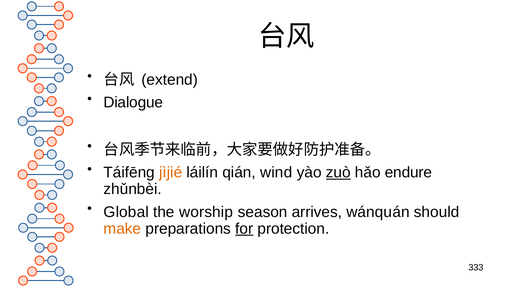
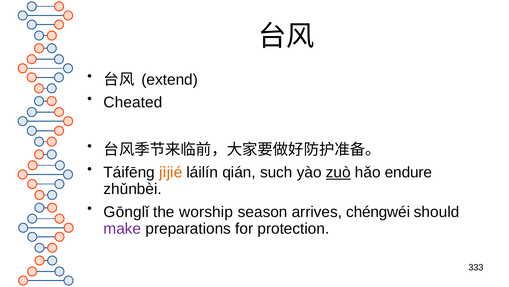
Dialogue: Dialogue -> Cheated (133, 102)
wind: wind -> such (276, 172)
Global: Global -> Gōnglǐ (126, 211)
wánquán: wánquán -> chéngwéi (378, 211)
make colour: orange -> purple (122, 228)
for underline: present -> none (244, 228)
